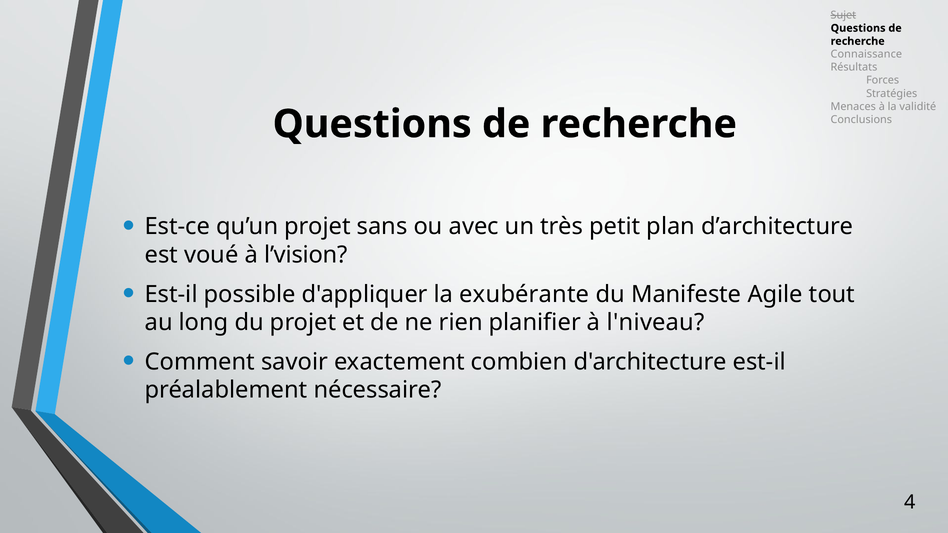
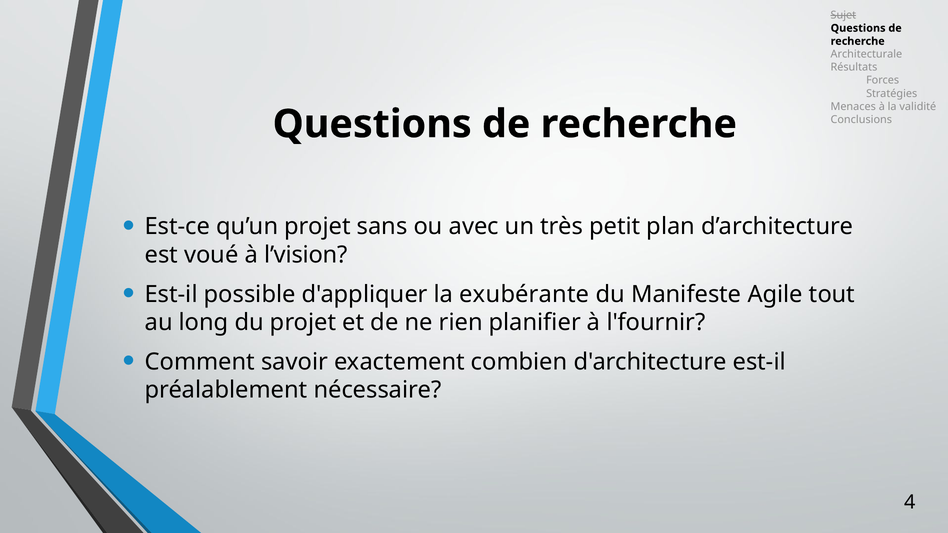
Connaissance: Connaissance -> Architecturale (866, 54)
l'niveau: l'niveau -> l'fournir (656, 323)
